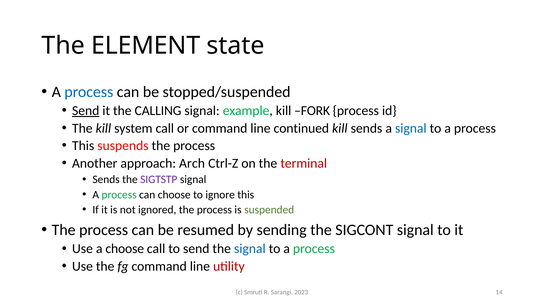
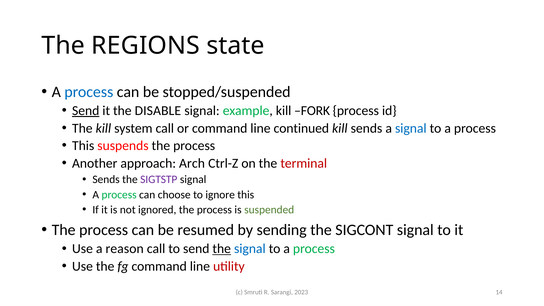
ELEMENT: ELEMENT -> REGIONS (146, 46)
CALLING: CALLING -> DISABLE (158, 111)
a choose: choose -> reason (125, 249)
the underline: none -> present (222, 249)
